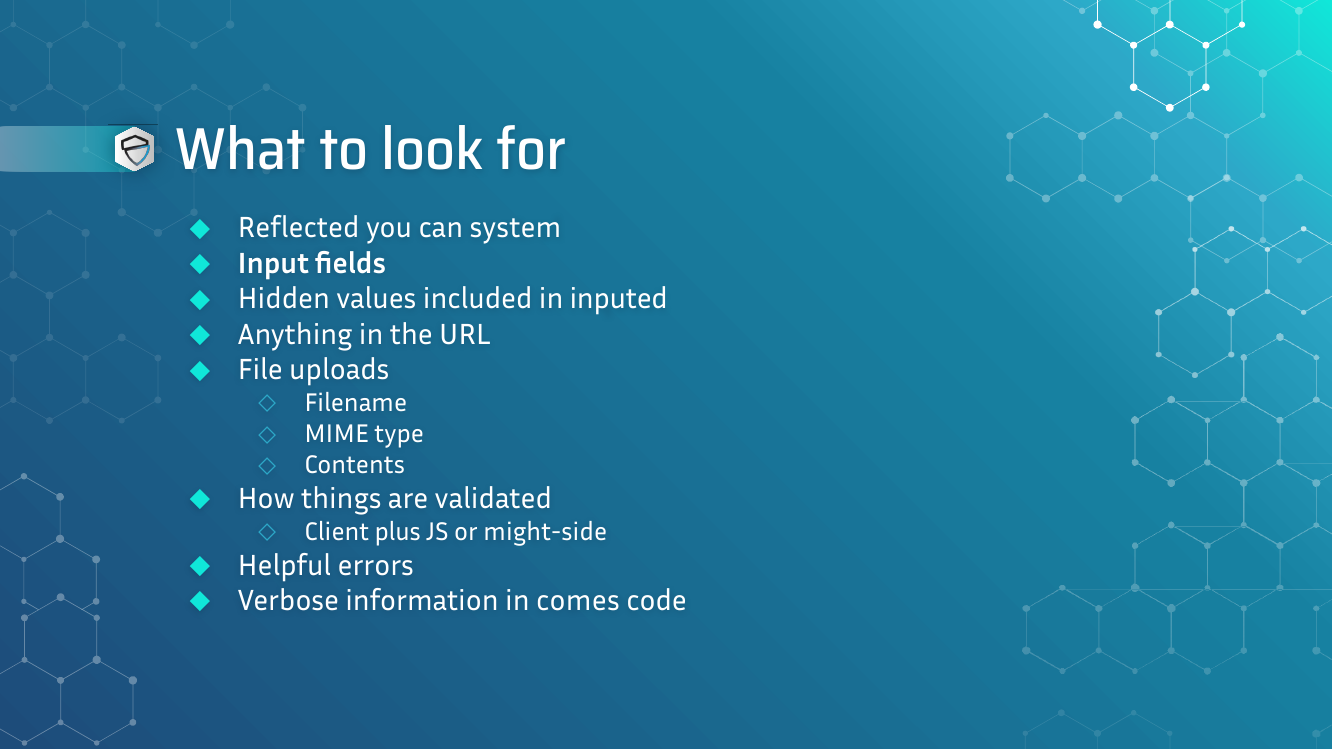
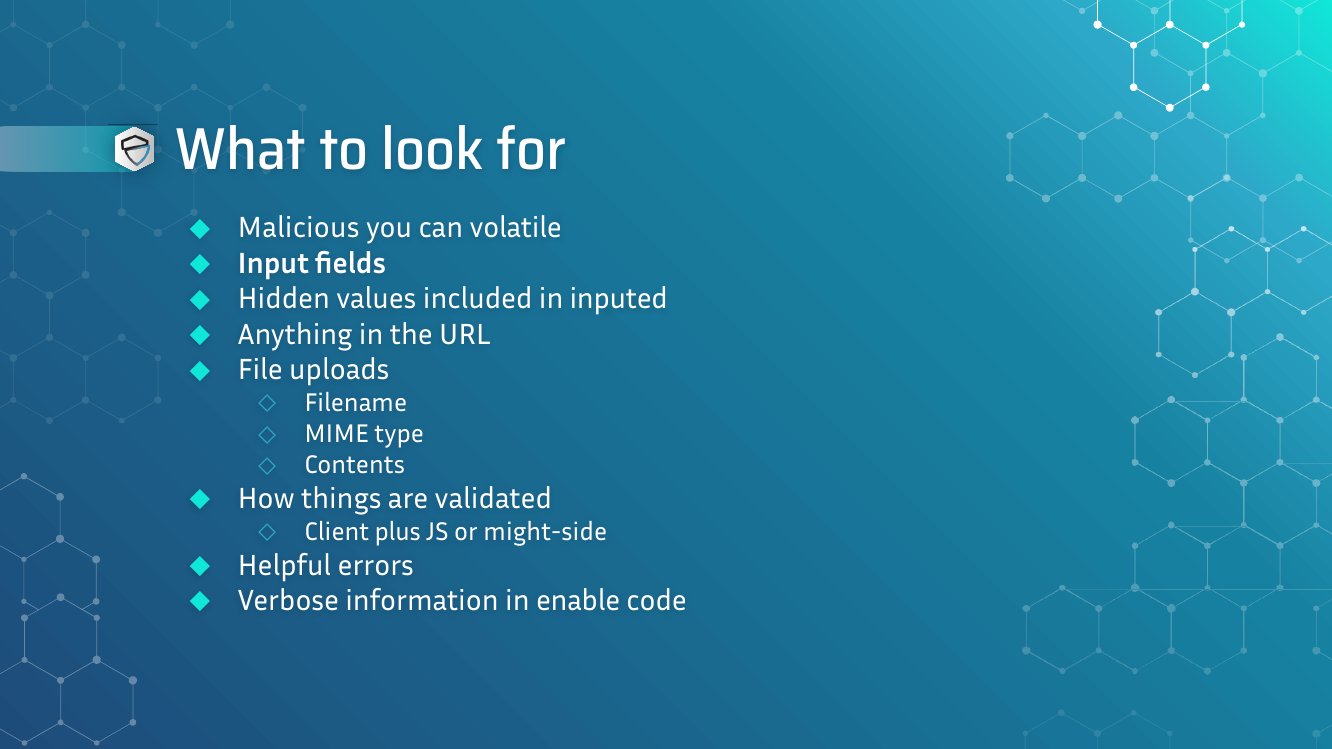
Reflected: Reflected -> Malicious (299, 228)
system: system -> volatile (516, 228)
comes: comes -> enable (578, 601)
